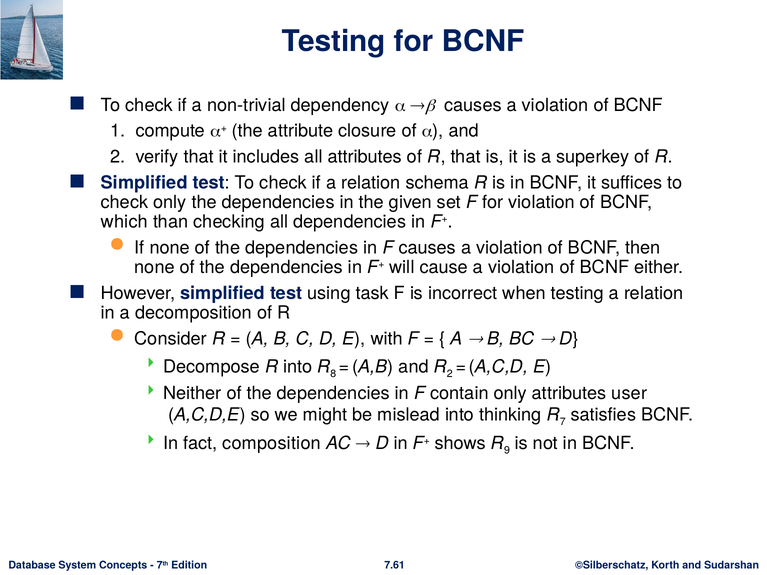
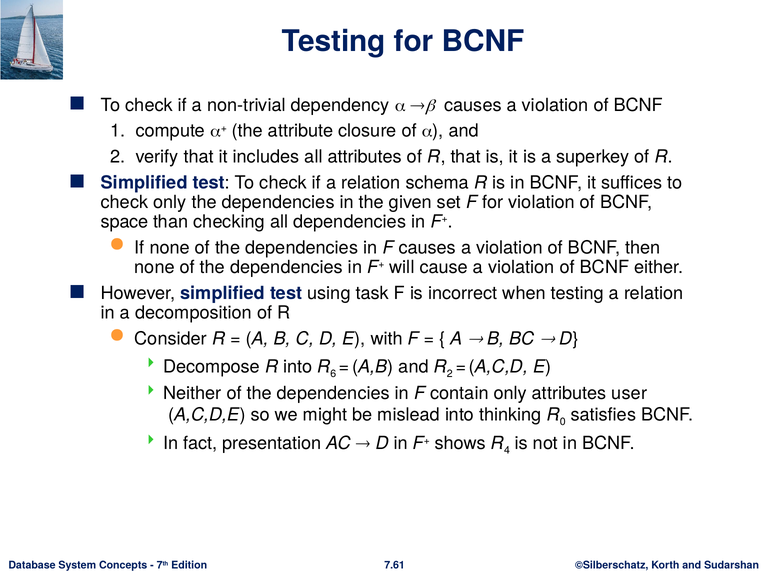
which: which -> space (125, 222)
8: 8 -> 6 (333, 374)
7: 7 -> 0 (563, 422)
composition: composition -> presentation (272, 444)
9: 9 -> 4 (507, 451)
